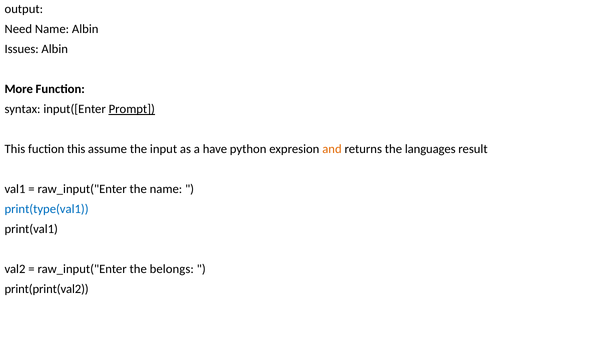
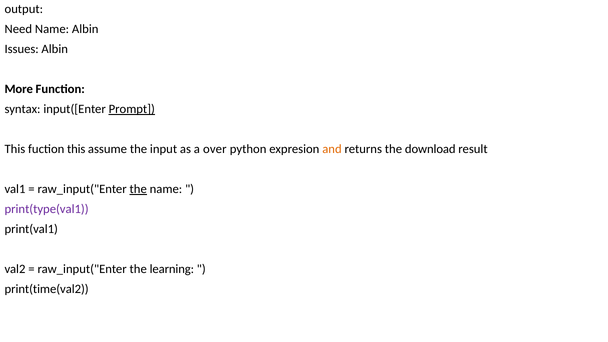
have: have -> over (215, 149)
languages: languages -> download (430, 149)
the underline: none -> present (138, 189)
print(type(val1 colour: blue -> purple (47, 209)
belongs: belongs -> learning (172, 269)
print(print(val2: print(print(val2 -> print(time(val2 (47, 289)
